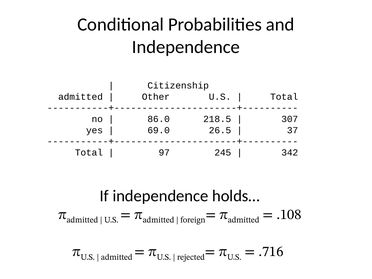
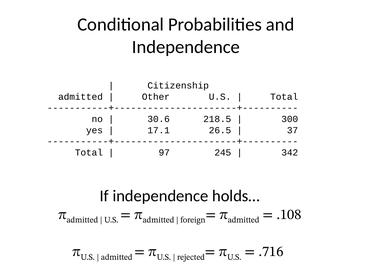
86.0: 86.0 -> 30.6 (159, 119)
307: 307 -> 300 (290, 119)
69.0: 69.0 -> 17.1 (159, 130)
